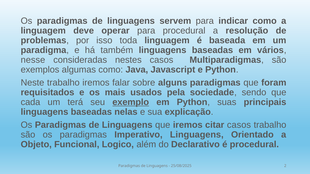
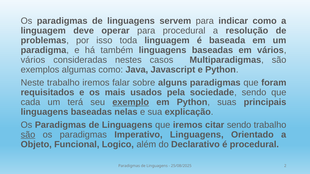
nesse: nesse -> vários (33, 60)
citar casos: casos -> sendo (239, 125)
são underline: none -> present (28, 135)
